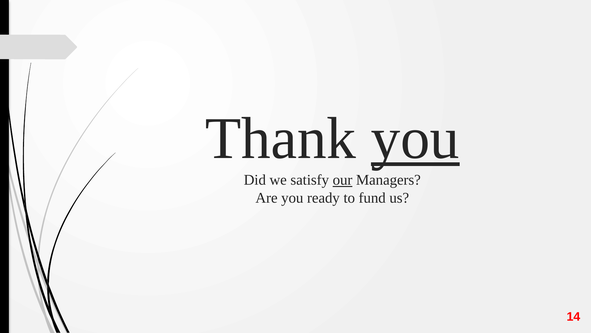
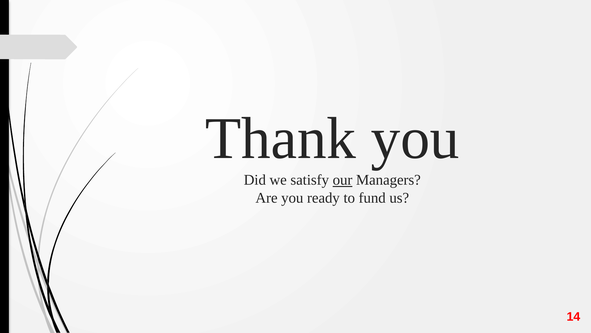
you underline: present -> none (415, 139)
